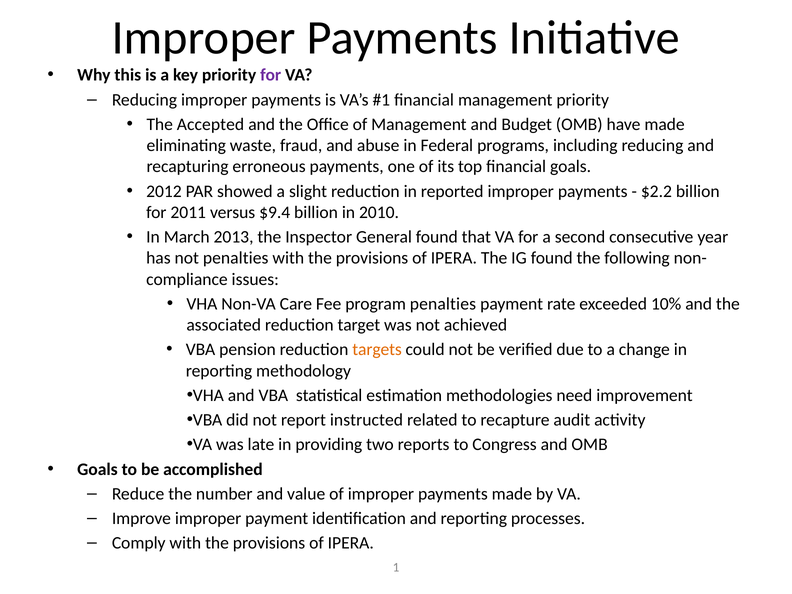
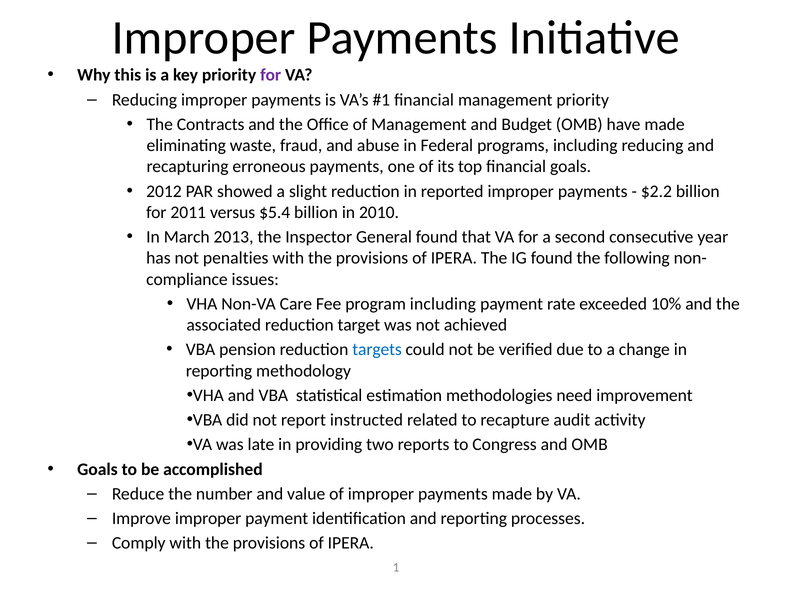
Accepted: Accepted -> Contracts (211, 124)
$9.4: $9.4 -> $5.4 (275, 212)
program penalties: penalties -> including (443, 304)
targets colour: orange -> blue (377, 350)
